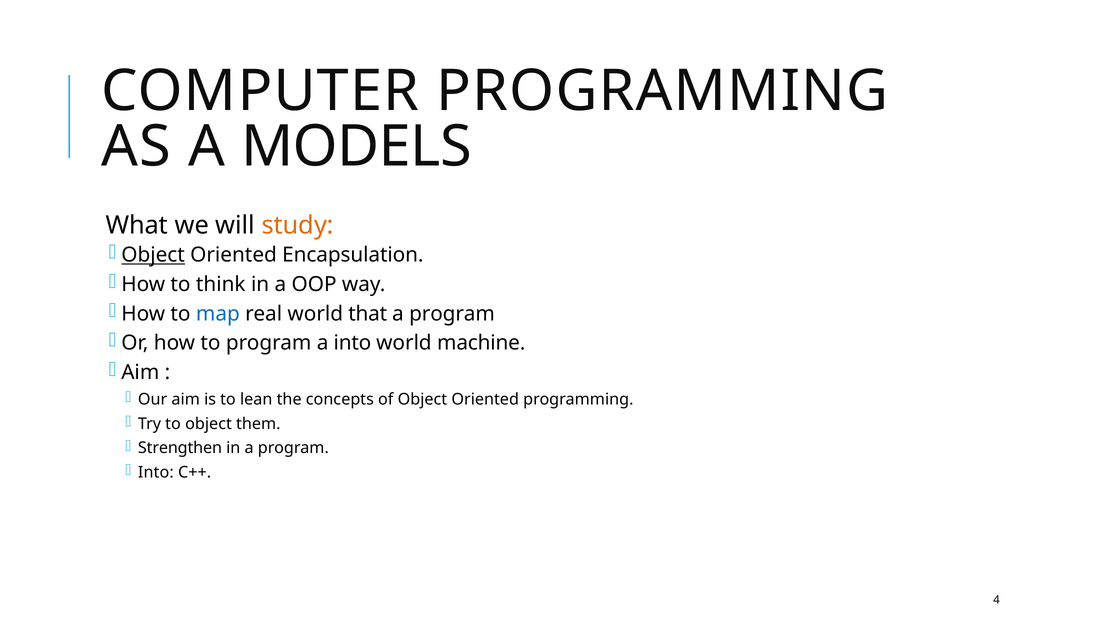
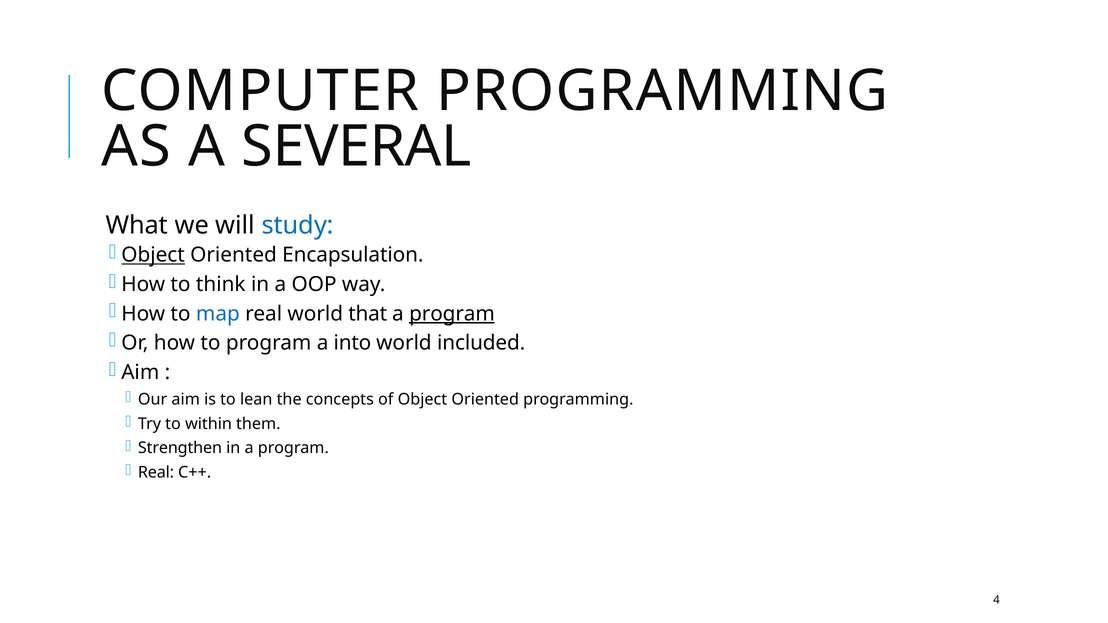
MODELS: MODELS -> SEVERAL (357, 147)
study colour: orange -> blue (298, 225)
program underline: none -> present (452, 314)
machine: machine -> included (481, 343)
to object: object -> within (209, 424)
Into: Into -> Real (156, 473)
